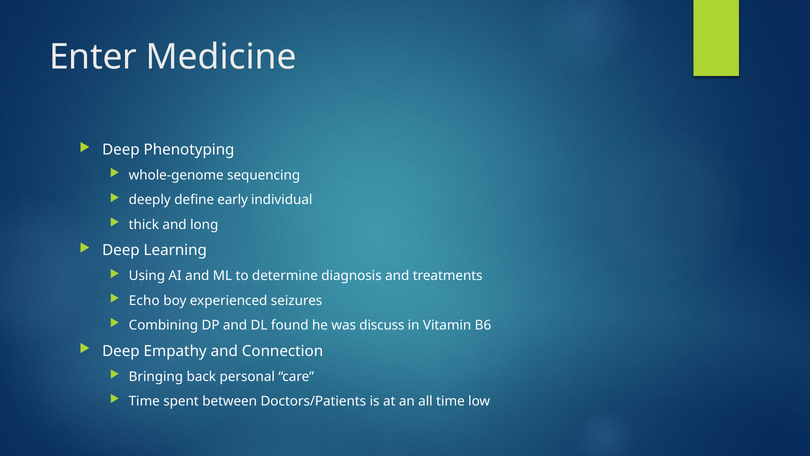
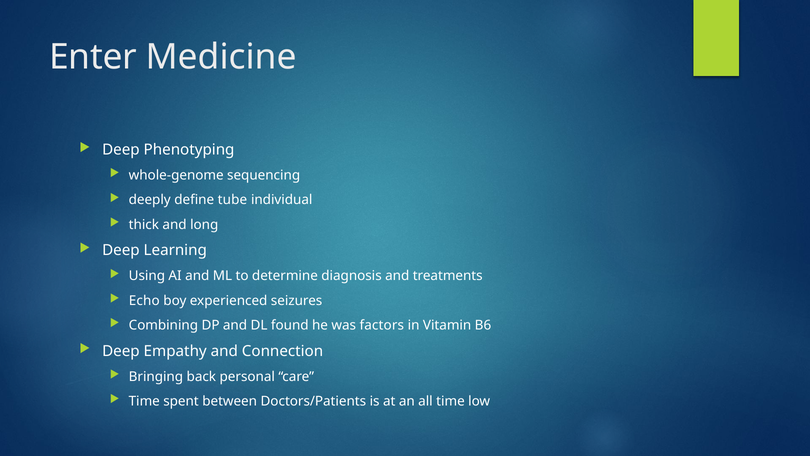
early: early -> tube (232, 200)
discuss: discuss -> factors (382, 325)
